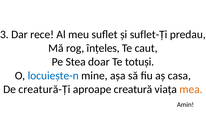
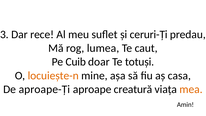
suflet-Ți: suflet-Ți -> ceruri-Ți (149, 34)
înțeles: înțeles -> lumea (103, 48)
Stea: Stea -> Cuib (76, 62)
locuiește-n colour: blue -> orange (53, 76)
creatură-Ți: creatură-Ți -> aproape-Ți (44, 89)
